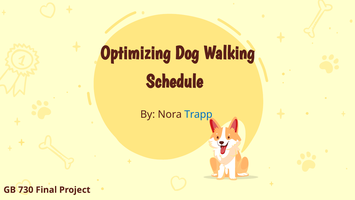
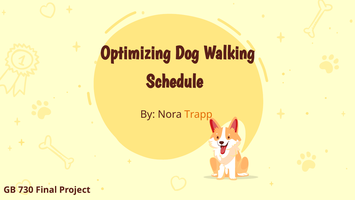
Trapp colour: blue -> orange (198, 114)
